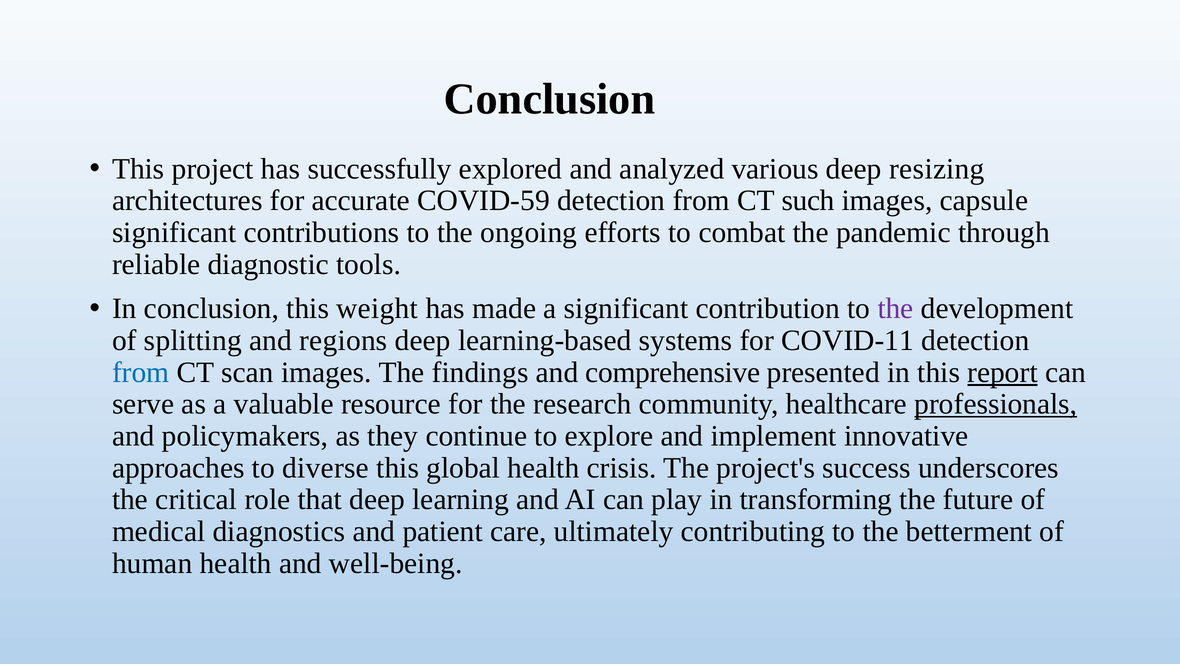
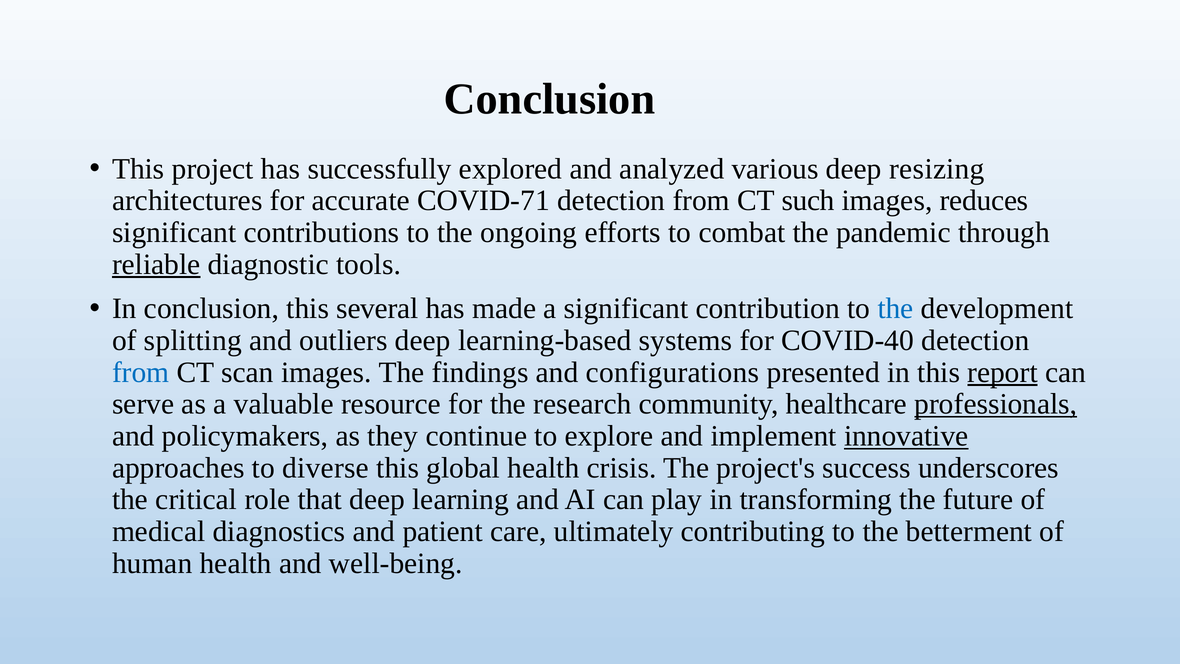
COVID-59: COVID-59 -> COVID-71 (483, 201)
capsule: capsule -> reduces (984, 201)
reliable underline: none -> present (156, 264)
weight: weight -> several (377, 308)
the colour: purple -> blue (896, 308)
regions: regions -> outliers (344, 340)
COVID-11: COVID-11 -> COVID-40 (848, 340)
comprehensive: comprehensive -> configurations (673, 372)
innovative underline: none -> present (906, 436)
